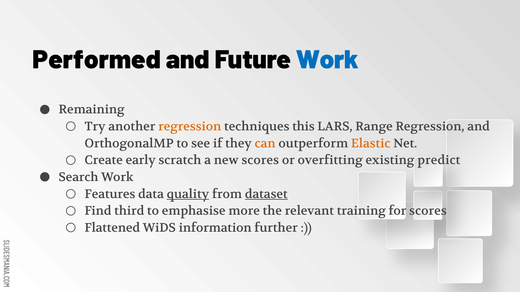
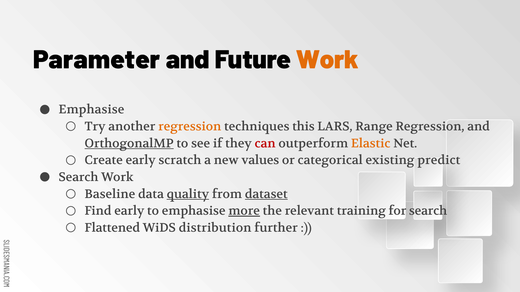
Performed: Performed -> Parameter (97, 60)
Work colour: blue -> orange (327, 60)
Remaining: Remaining -> Emphasise (91, 110)
OrthogonalMP underline: none -> present (129, 144)
can colour: orange -> red (265, 144)
new scores: scores -> values (260, 161)
overfitting: overfitting -> categorical (330, 161)
Features: Features -> Baseline (110, 194)
Find third: third -> early (129, 211)
more underline: none -> present (244, 211)
for scores: scores -> search (428, 211)
information: information -> distribution (215, 228)
